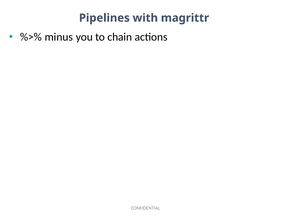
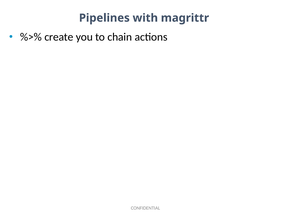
minus: minus -> create (59, 37)
